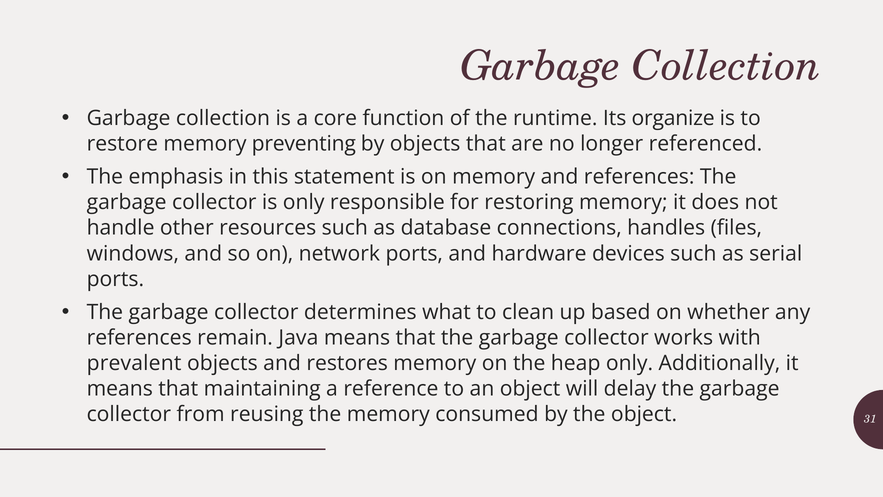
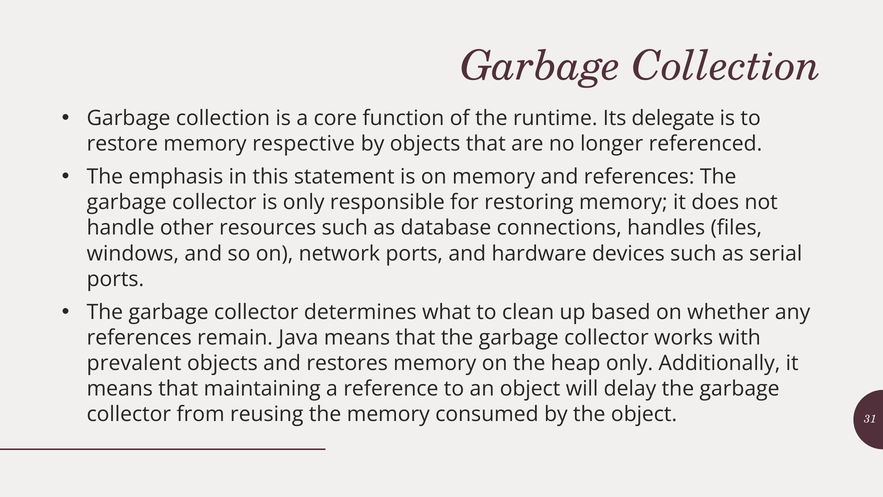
organize: organize -> delegate (673, 118)
preventing: preventing -> respective (304, 144)
